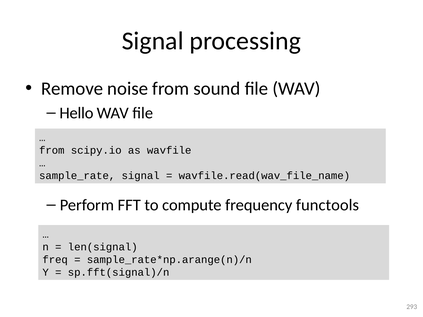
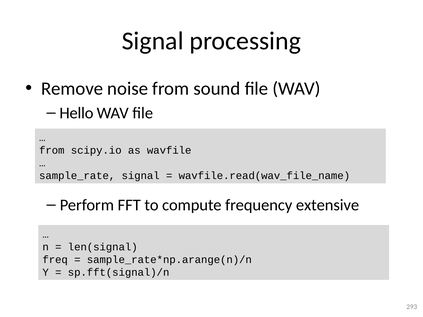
functools: functools -> extensive (328, 205)
